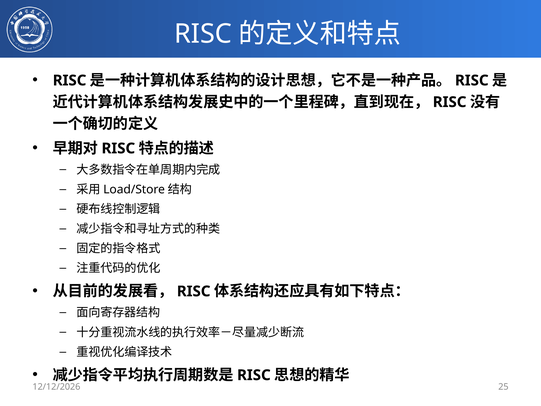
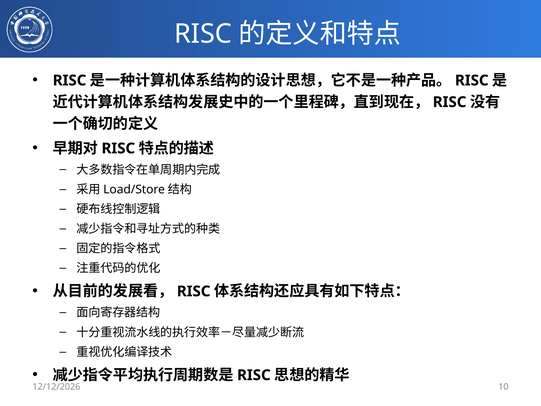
25: 25 -> 10 (503, 387)
